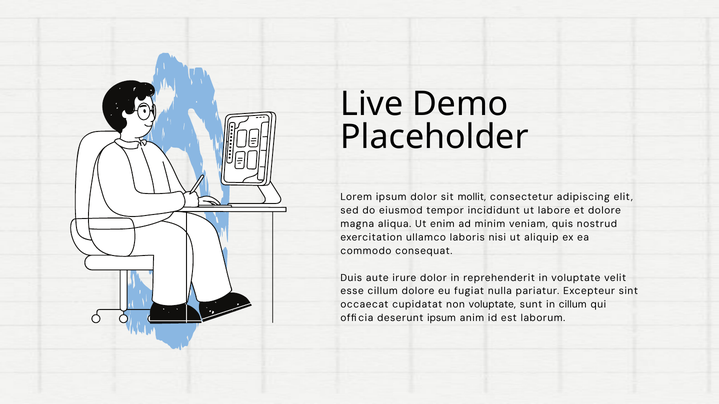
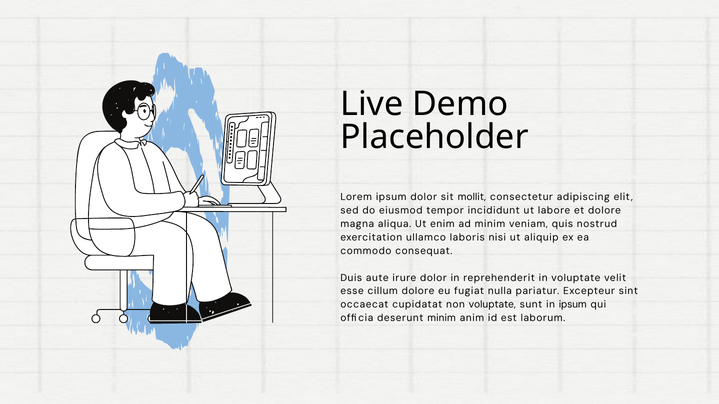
in cillum: cillum -> ipsum (573, 305)
deserunt ipsum: ipsum -> minim (442, 318)
